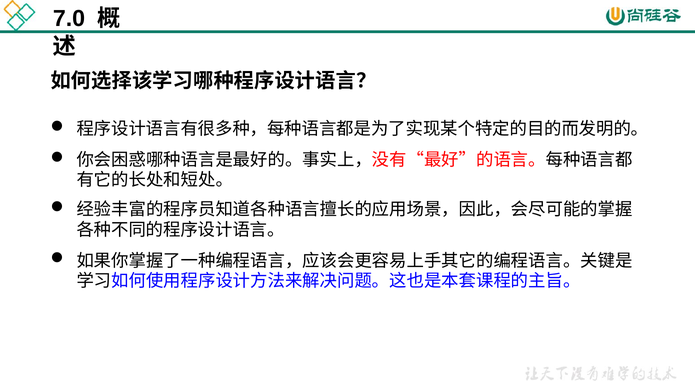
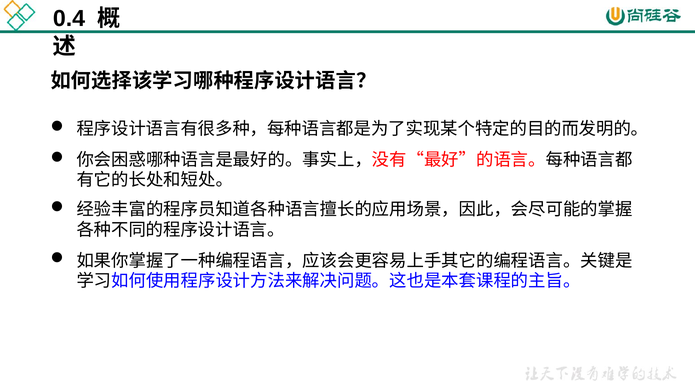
7.0: 7.0 -> 0.4 (69, 19)
